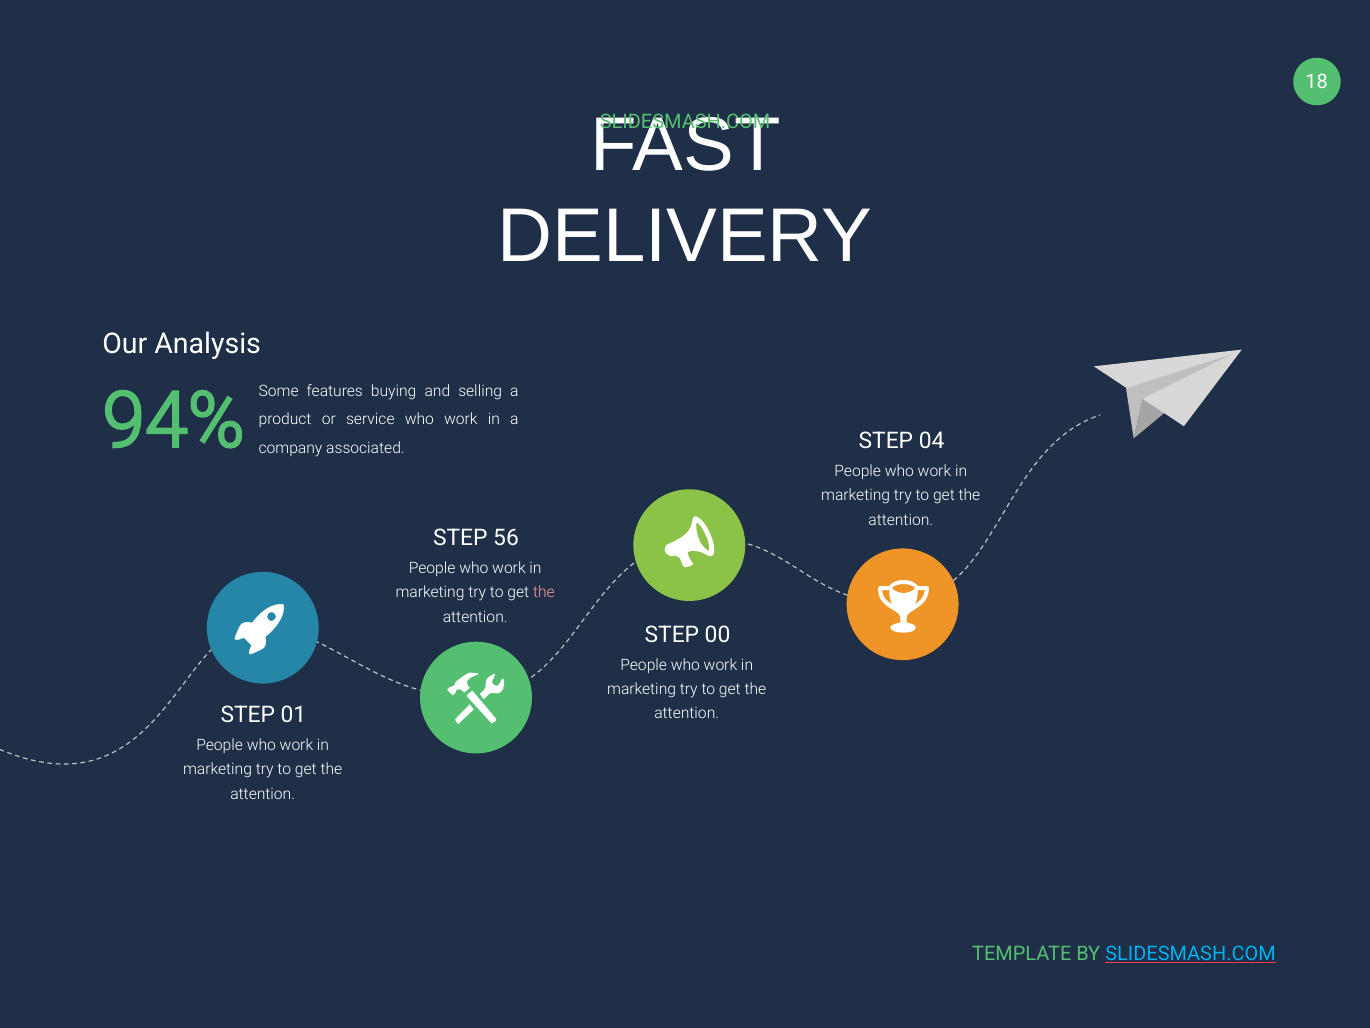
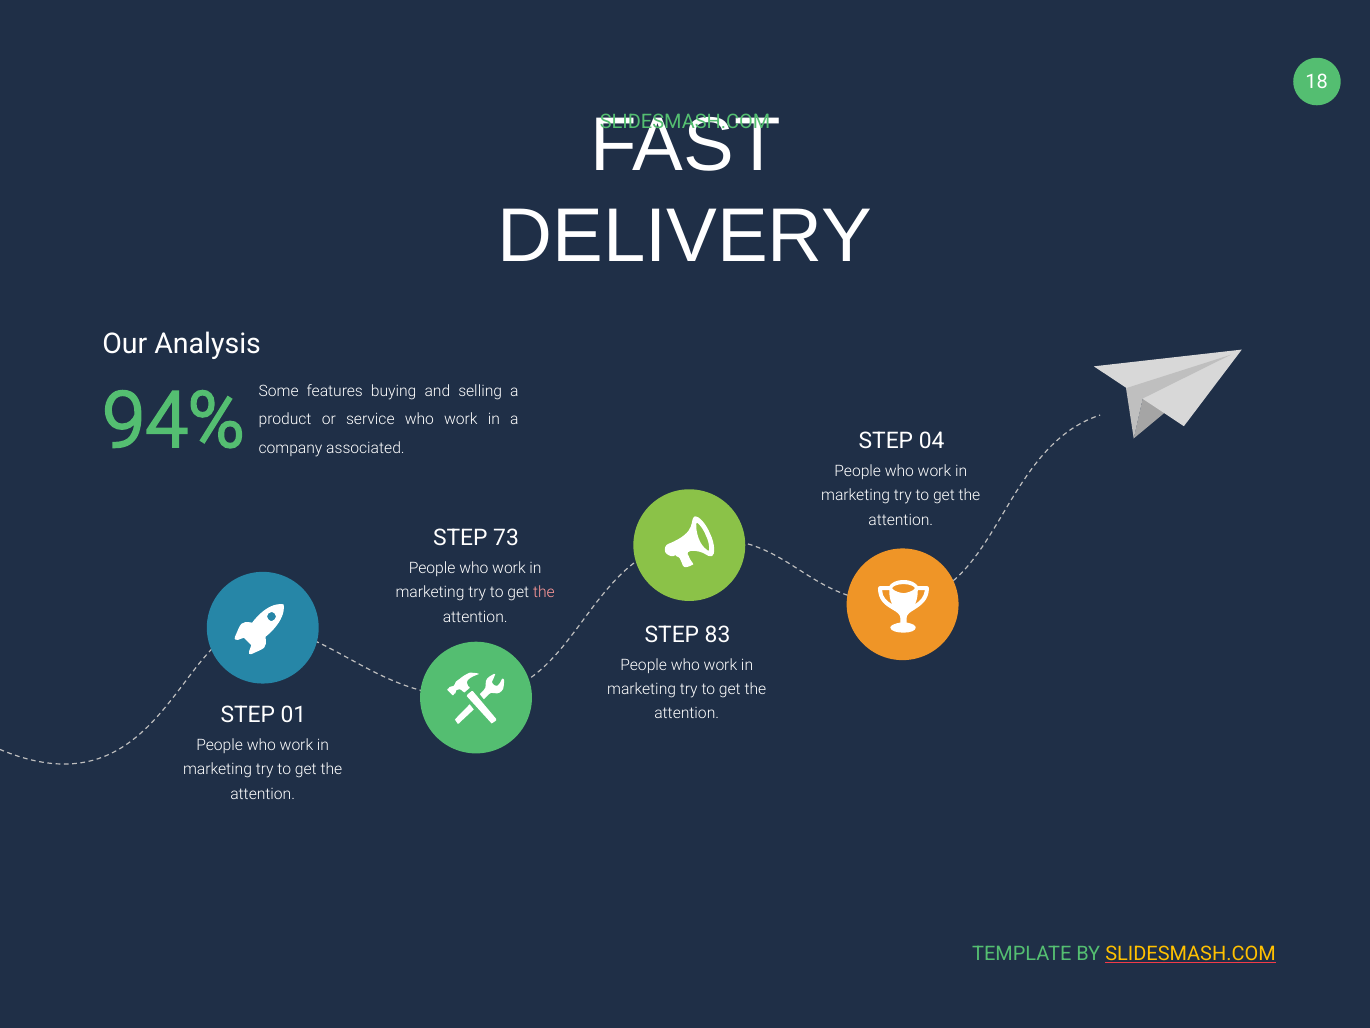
56: 56 -> 73 (506, 538)
00: 00 -> 83 (718, 635)
SLIDESMASH.COM colour: light blue -> yellow (1190, 954)
